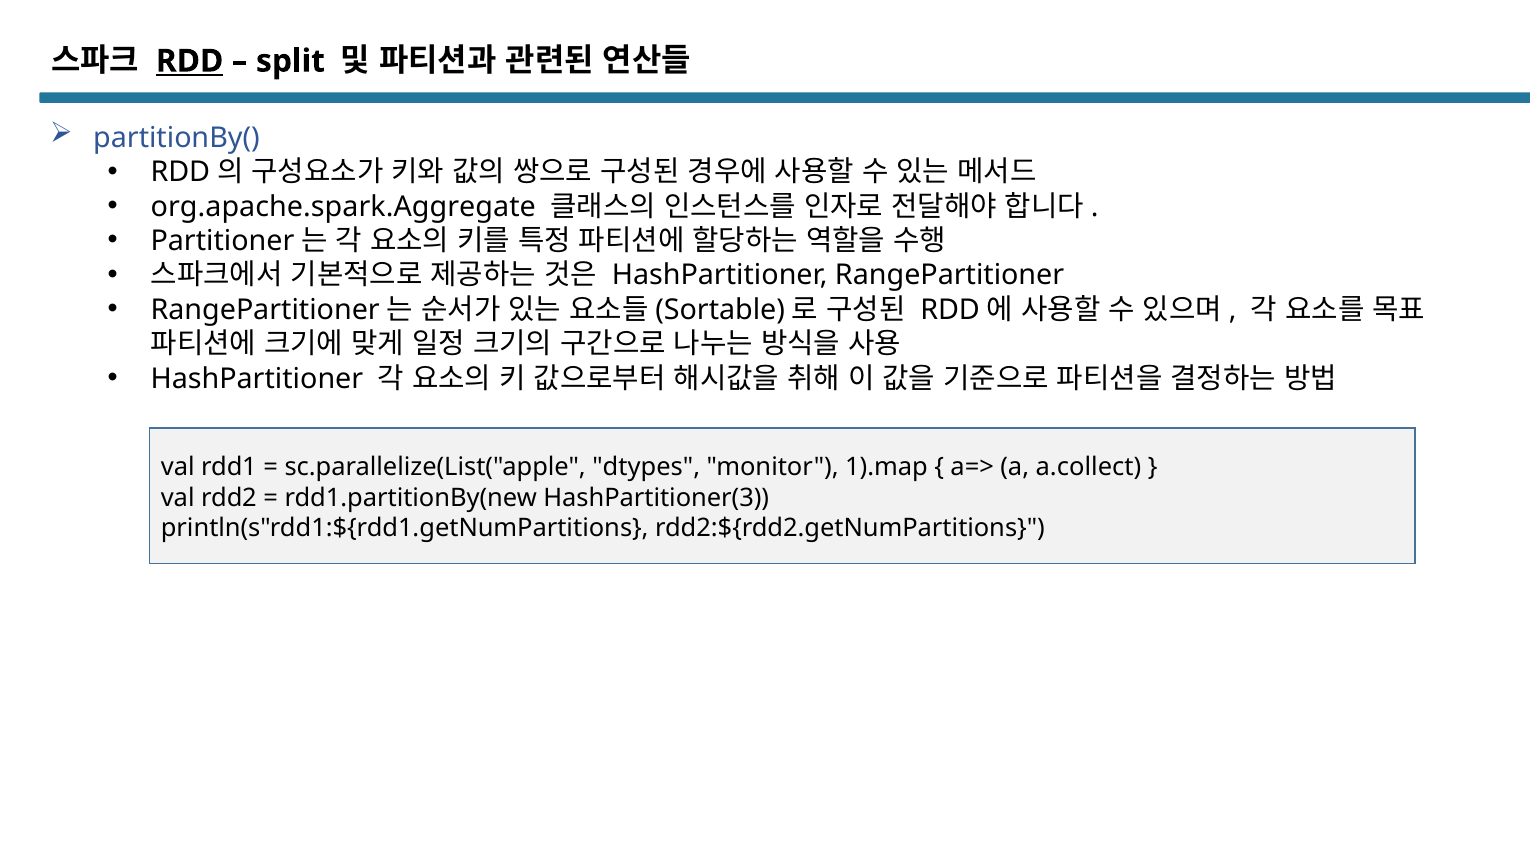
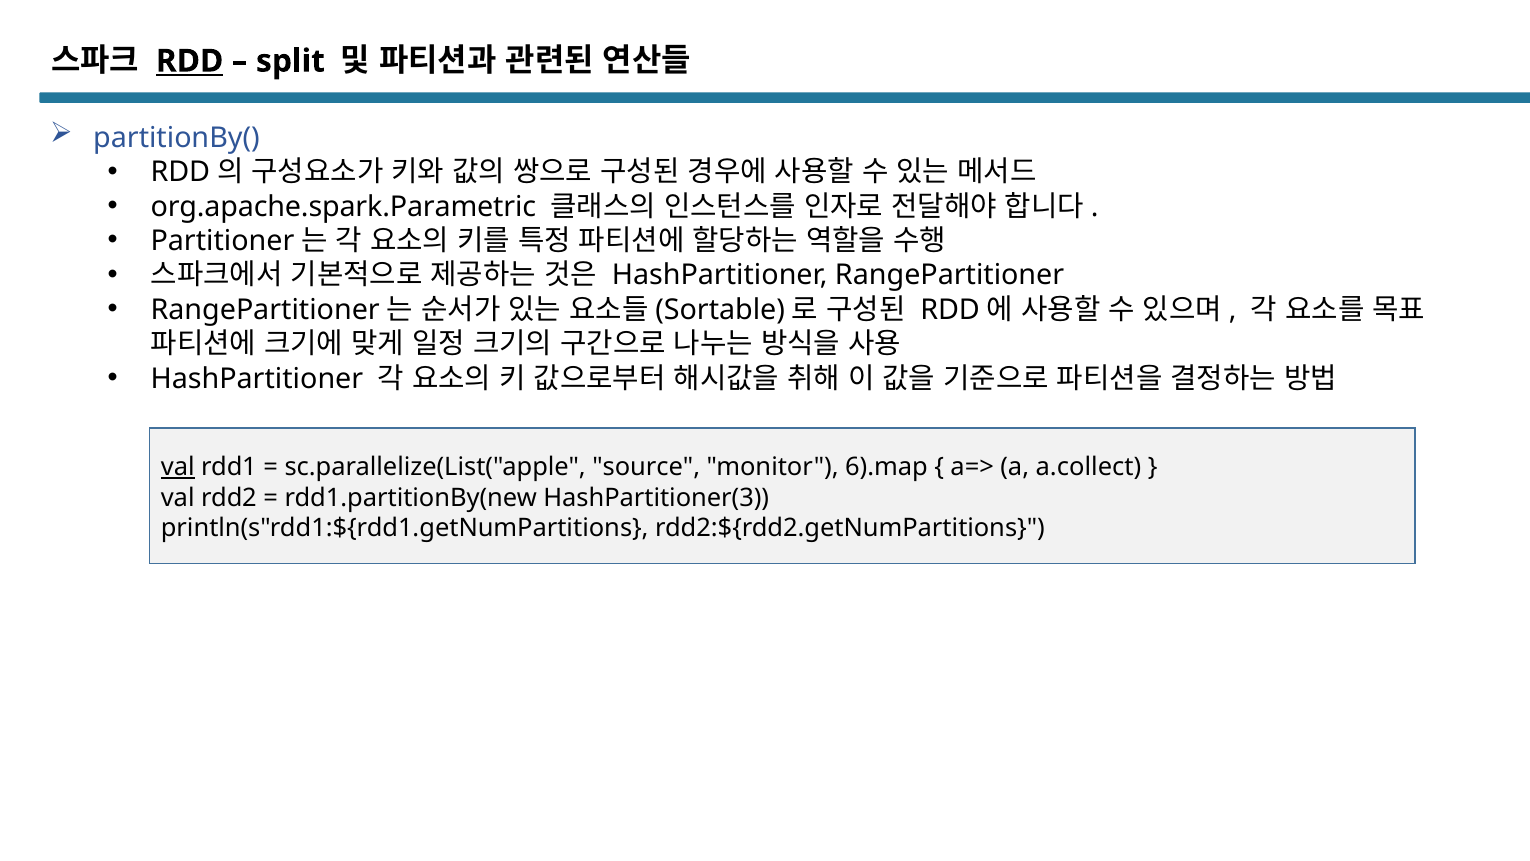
org.apache.spark.Aggregate: org.apache.spark.Aggregate -> org.apache.spark.Parametric (343, 207)
val underline: none -> present (178, 467)
dtypes: dtypes -> source (646, 467)
1).map: 1).map -> 6).map (886, 467)
